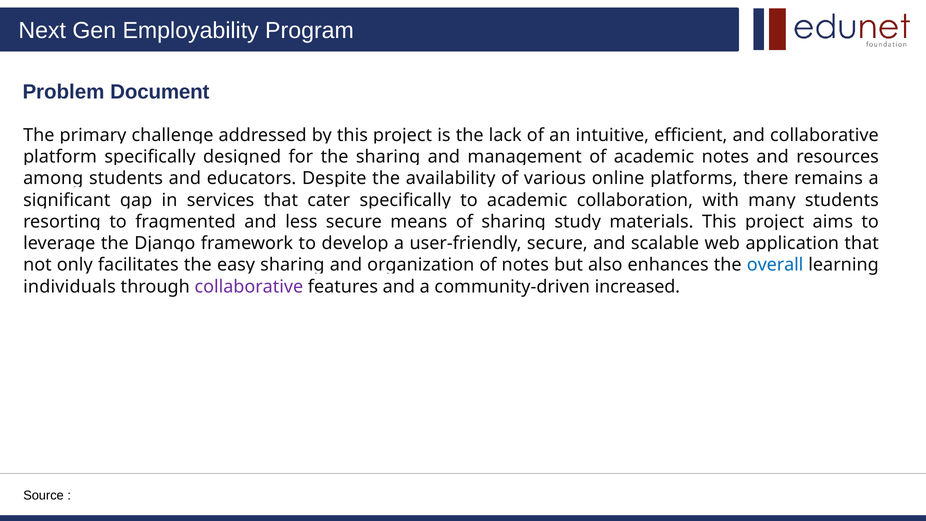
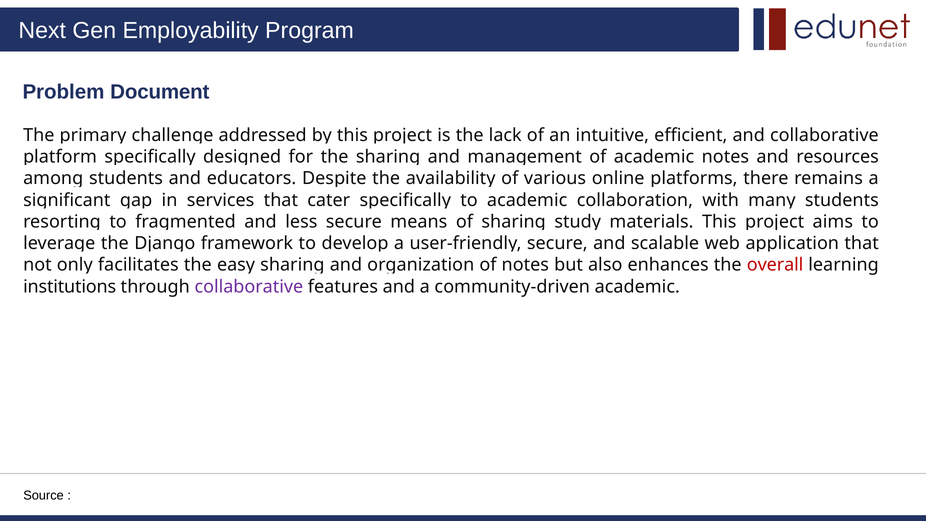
overall colour: blue -> red (775, 265)
individuals: individuals -> institutions (70, 287)
community-driven increased: increased -> academic (637, 287)
